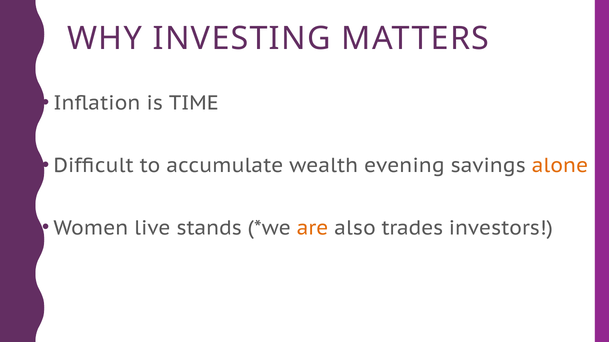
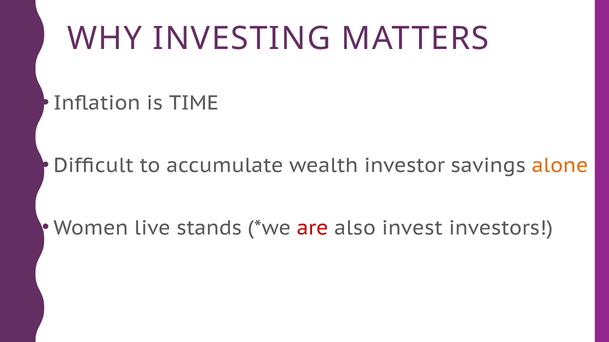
evening: evening -> investor (404, 166)
are colour: orange -> red (312, 228)
trades: trades -> invest (412, 228)
